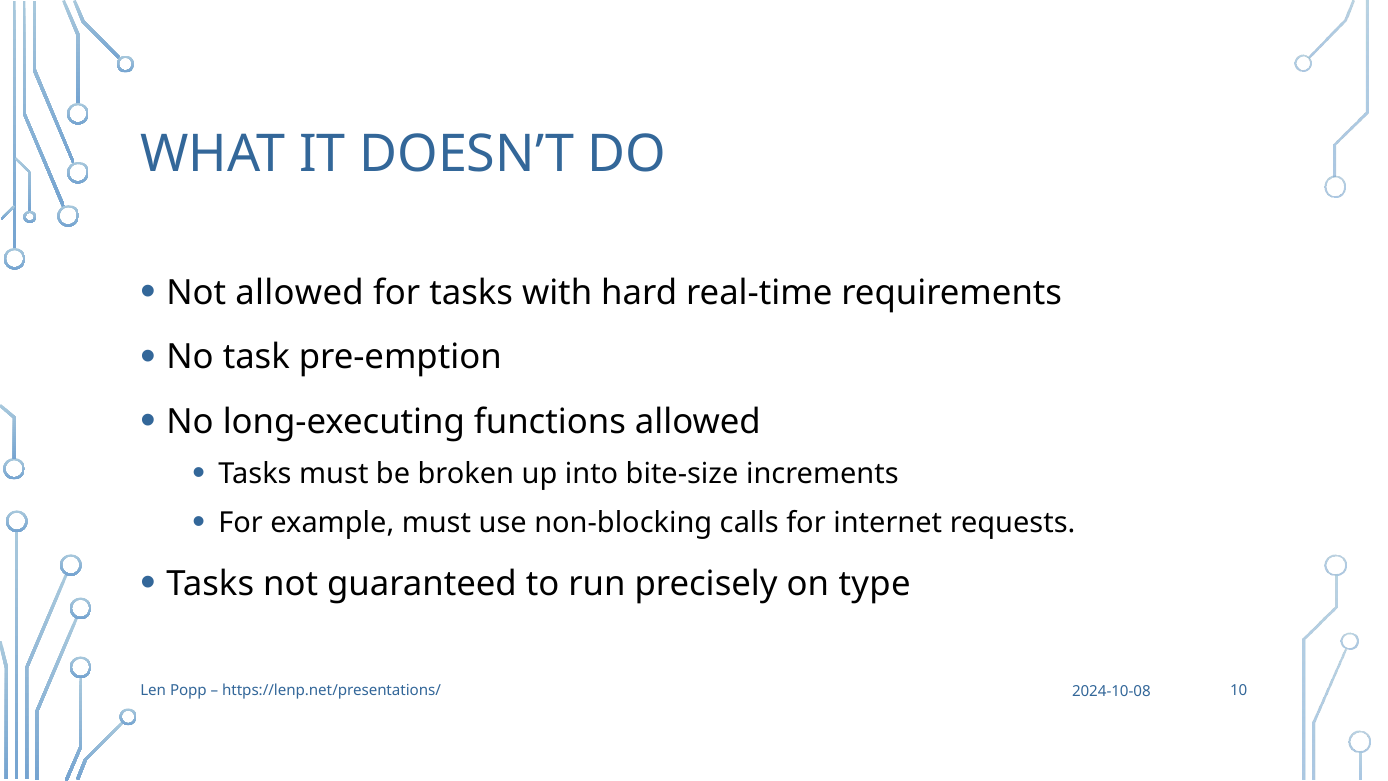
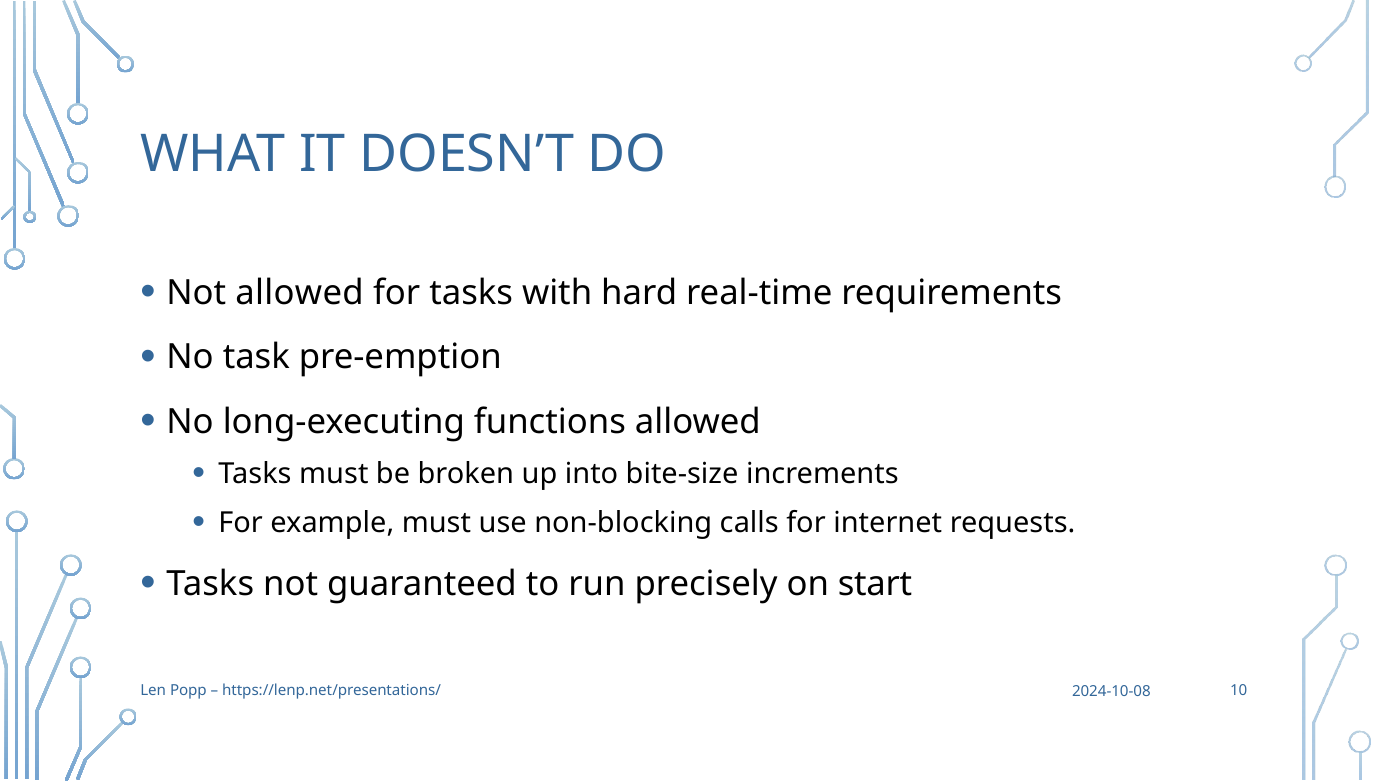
type: type -> start (875, 584)
